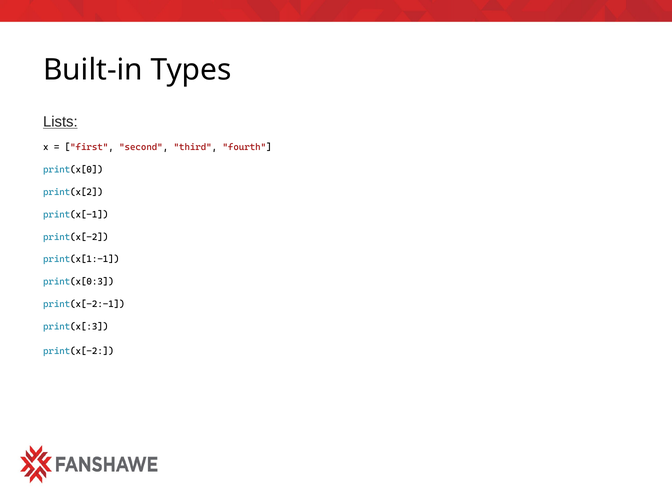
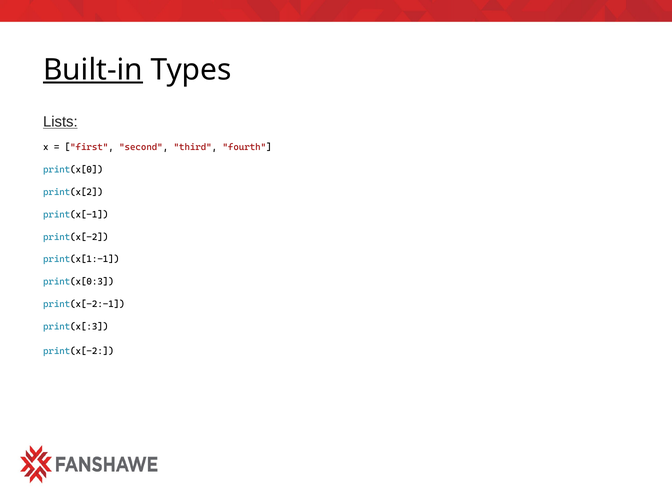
Built-in underline: none -> present (93, 70)
